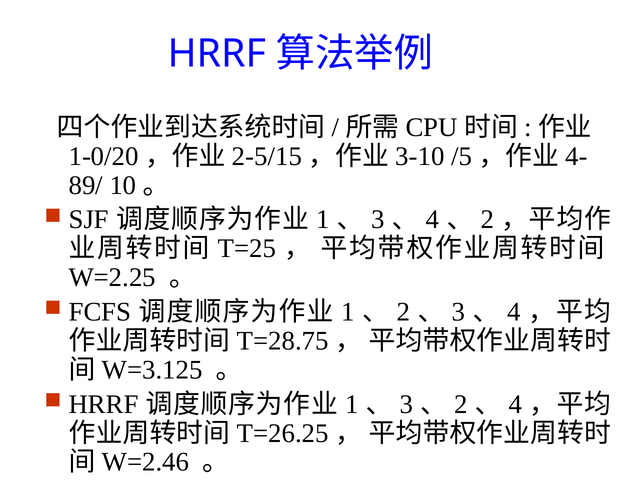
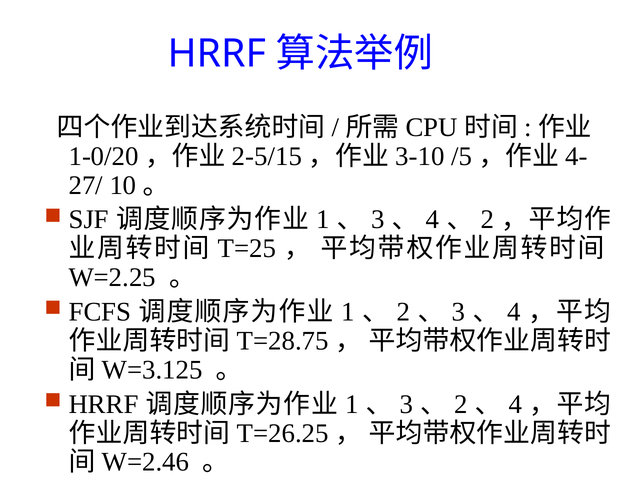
89/: 89/ -> 27/ (86, 185)
